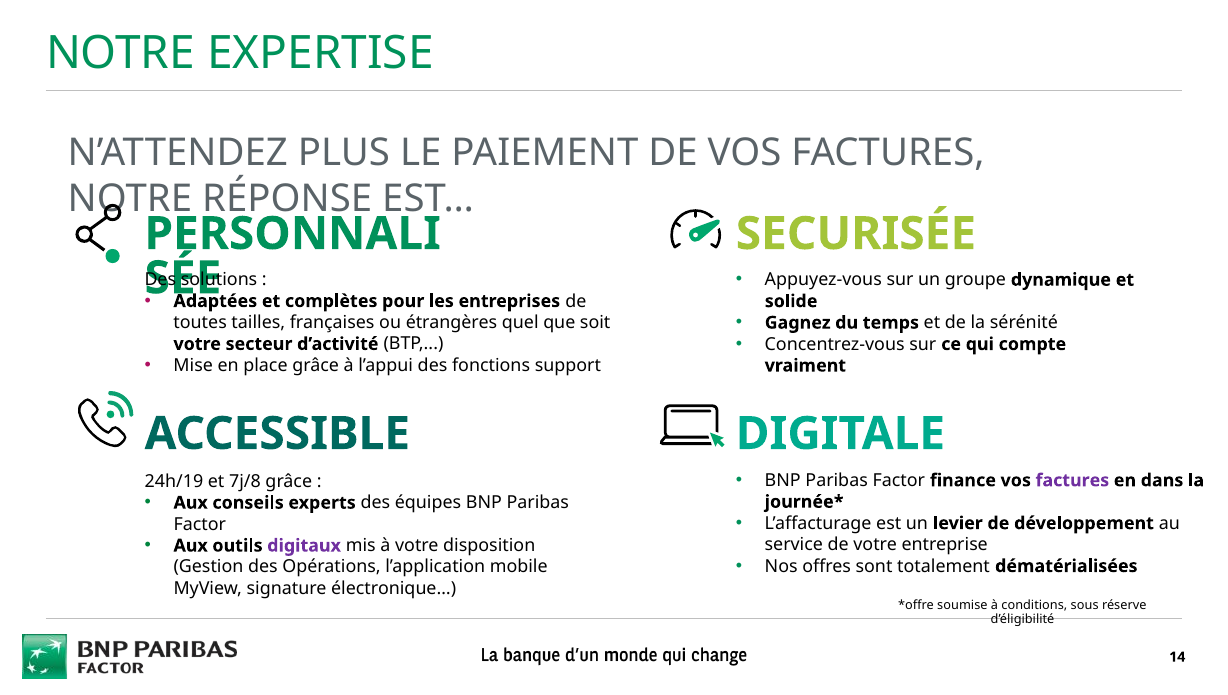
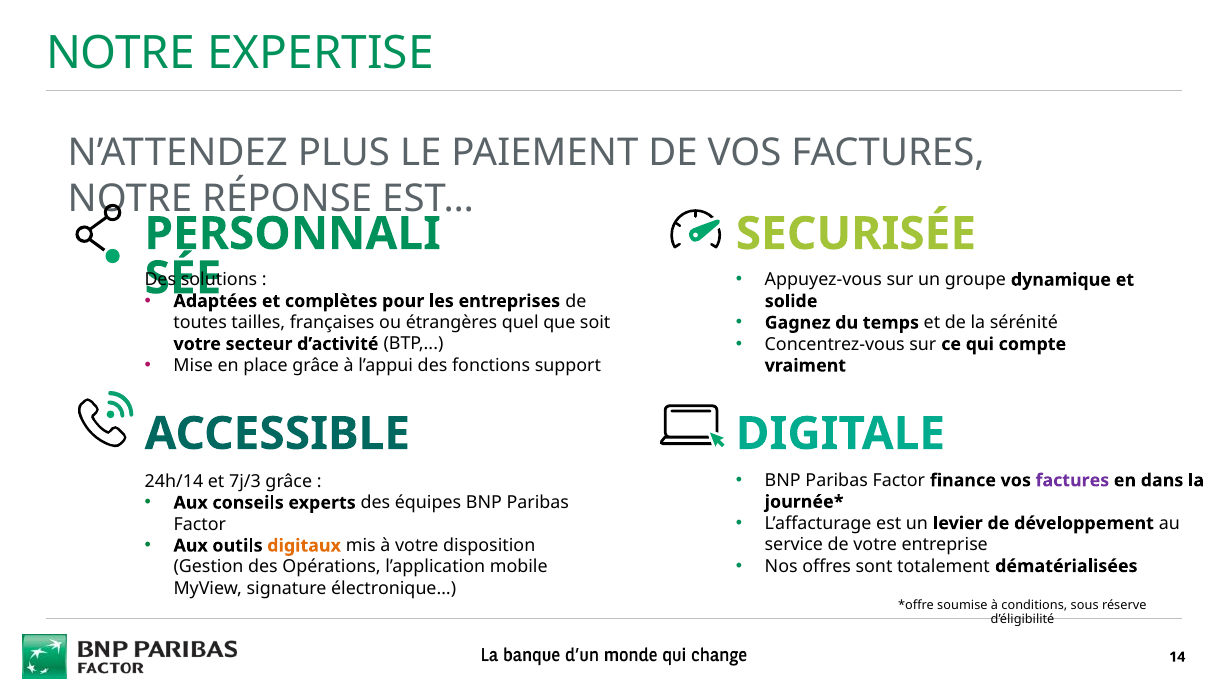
24h/19: 24h/19 -> 24h/14 (174, 481)
7j/8: 7j/8 -> 7j/3 (245, 481)
digitaux colour: purple -> orange (304, 546)
